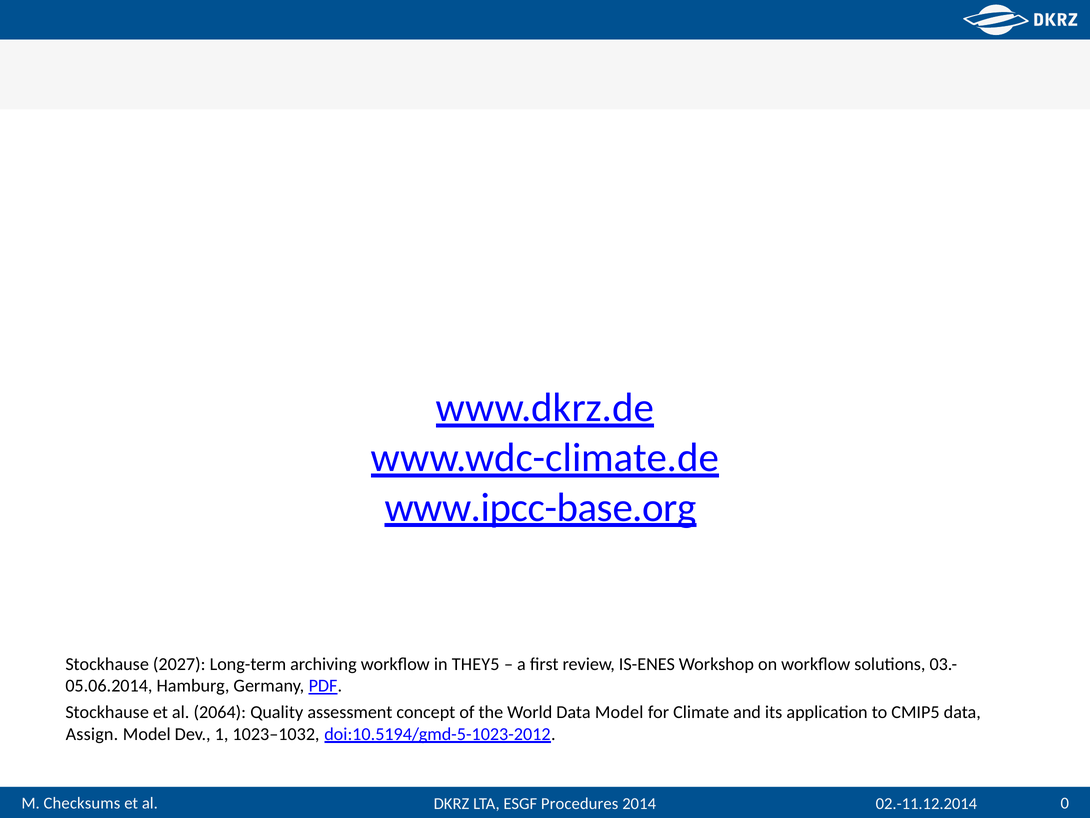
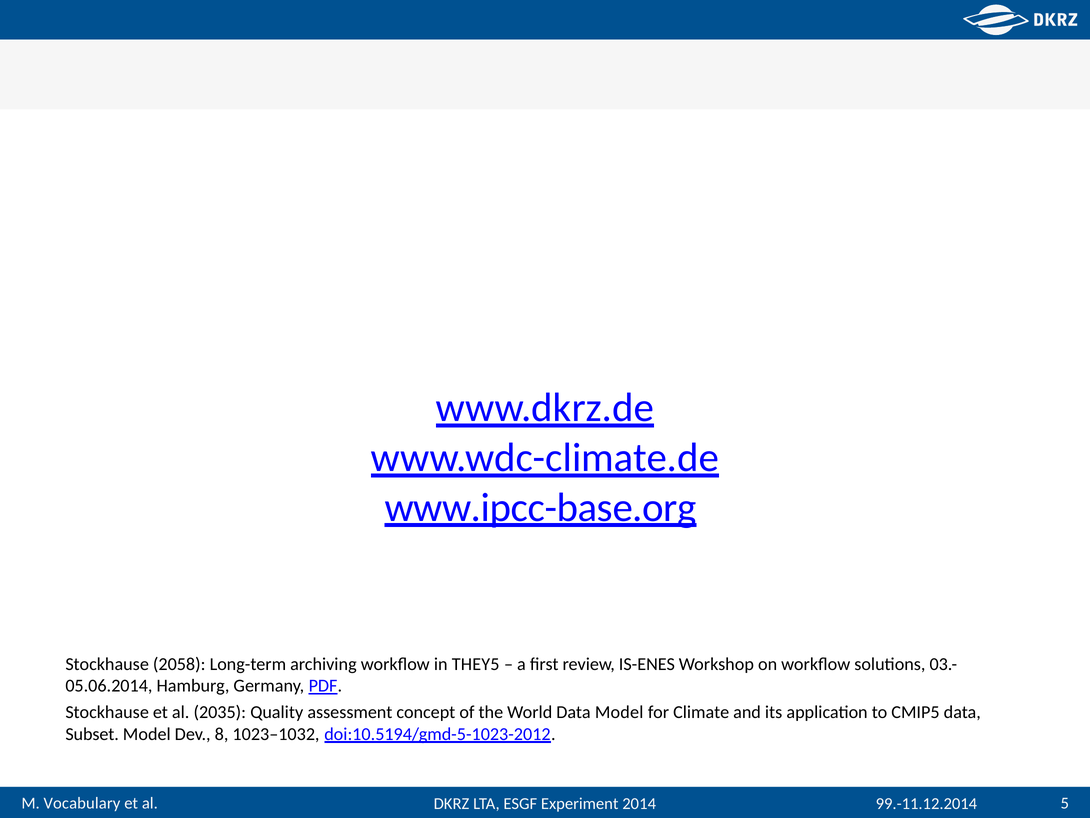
2027: 2027 -> 2058 (179, 664)
2064: 2064 -> 2035 (220, 712)
Assign: Assign -> Subset (92, 734)
1: 1 -> 8 (222, 734)
Checksums: Checksums -> Vocabulary (82, 803)
0: 0 -> 5 (1065, 803)
Procedures: Procedures -> Experiment (580, 803)
02.-11.12.2014: 02.-11.12.2014 -> 99.-11.12.2014 (926, 803)
